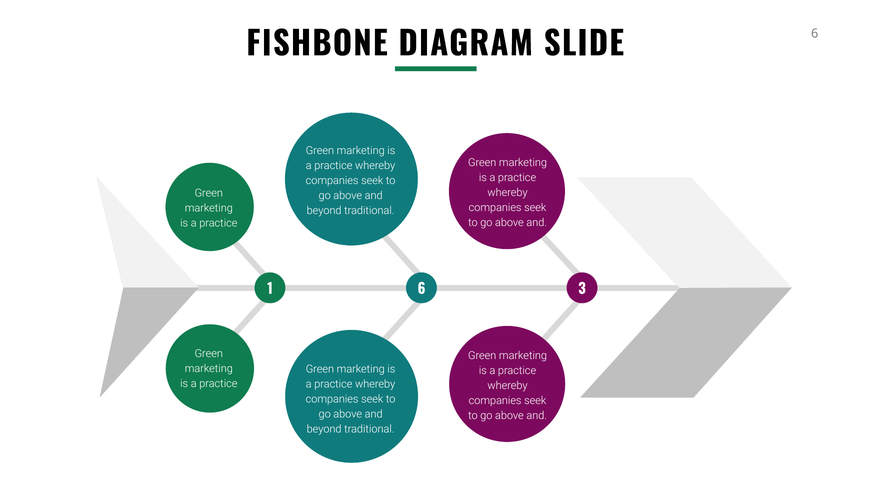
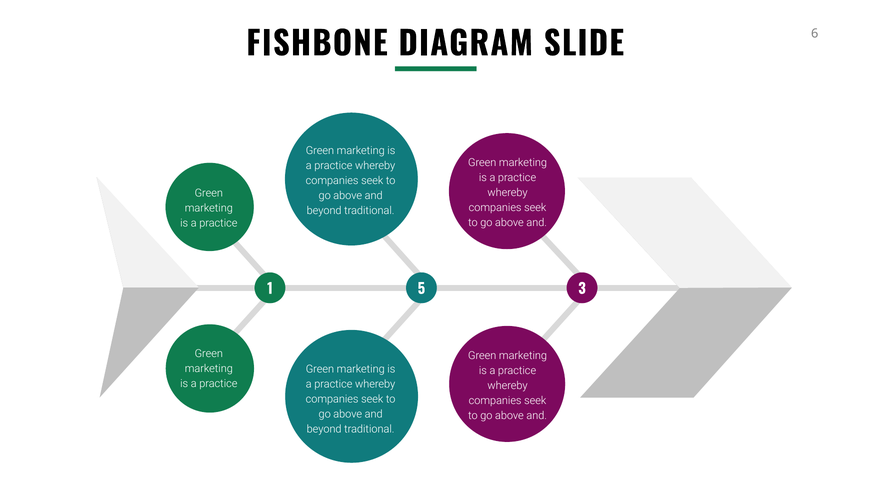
1 6: 6 -> 5 (421, 289)
